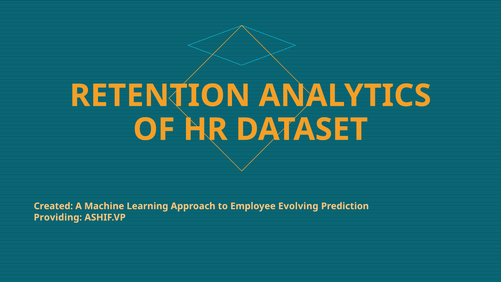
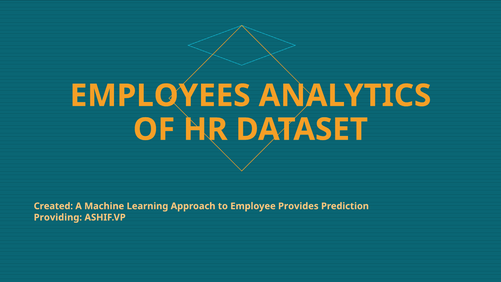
RETENTION: RETENTION -> EMPLOYEES (160, 96)
Evolving: Evolving -> Provides (298, 206)
